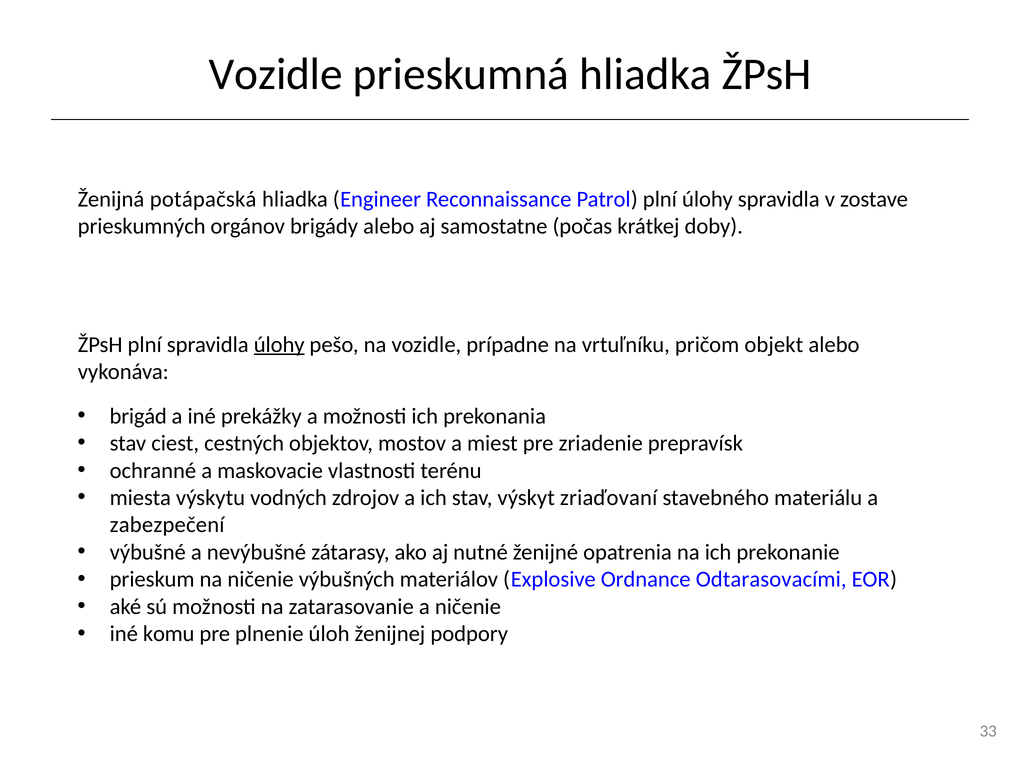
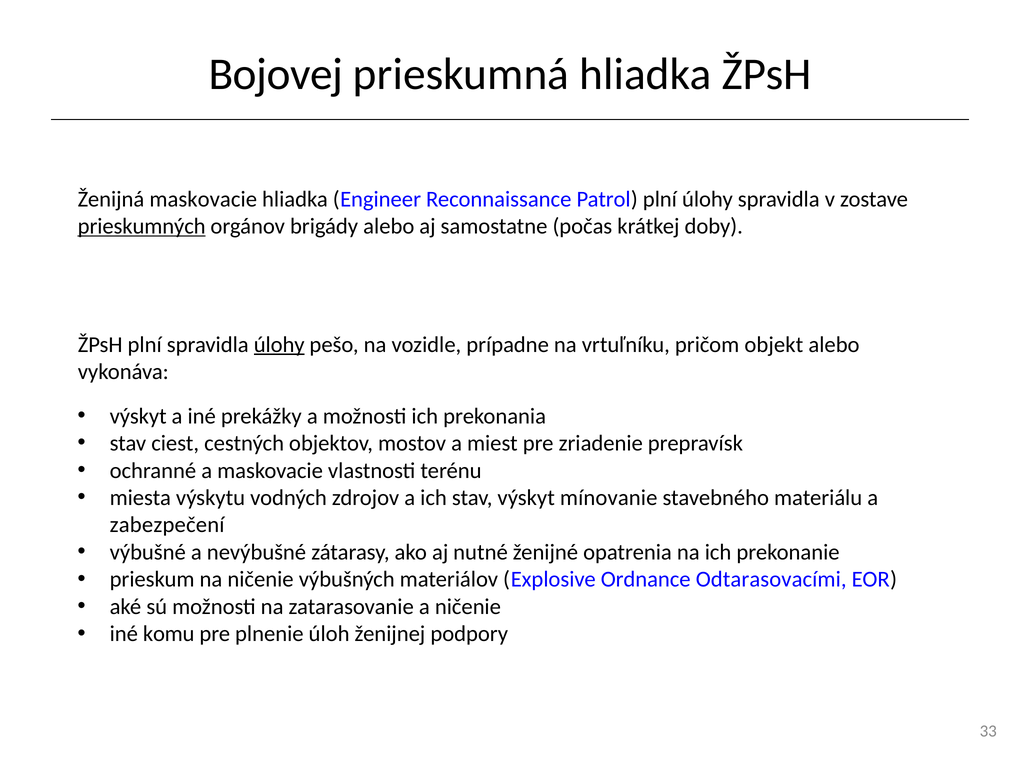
Vozidle: Vozidle -> Bojovej (276, 74)
Ženijná potápačská: potápačská -> maskovacie (203, 199)
prieskumných underline: none -> present (142, 226)
brigád: brigád -> výskyt (138, 416)
zriaďovaní: zriaďovaní -> mínovanie (609, 498)
